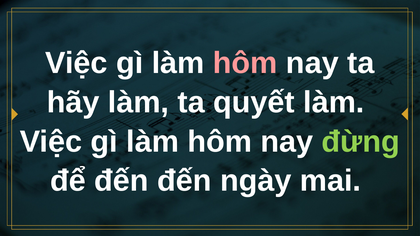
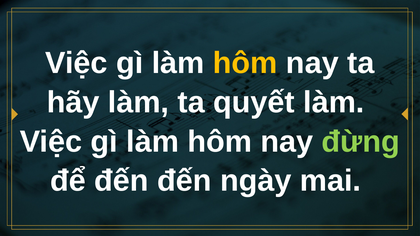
hôm colour: pink -> yellow (245, 63)
